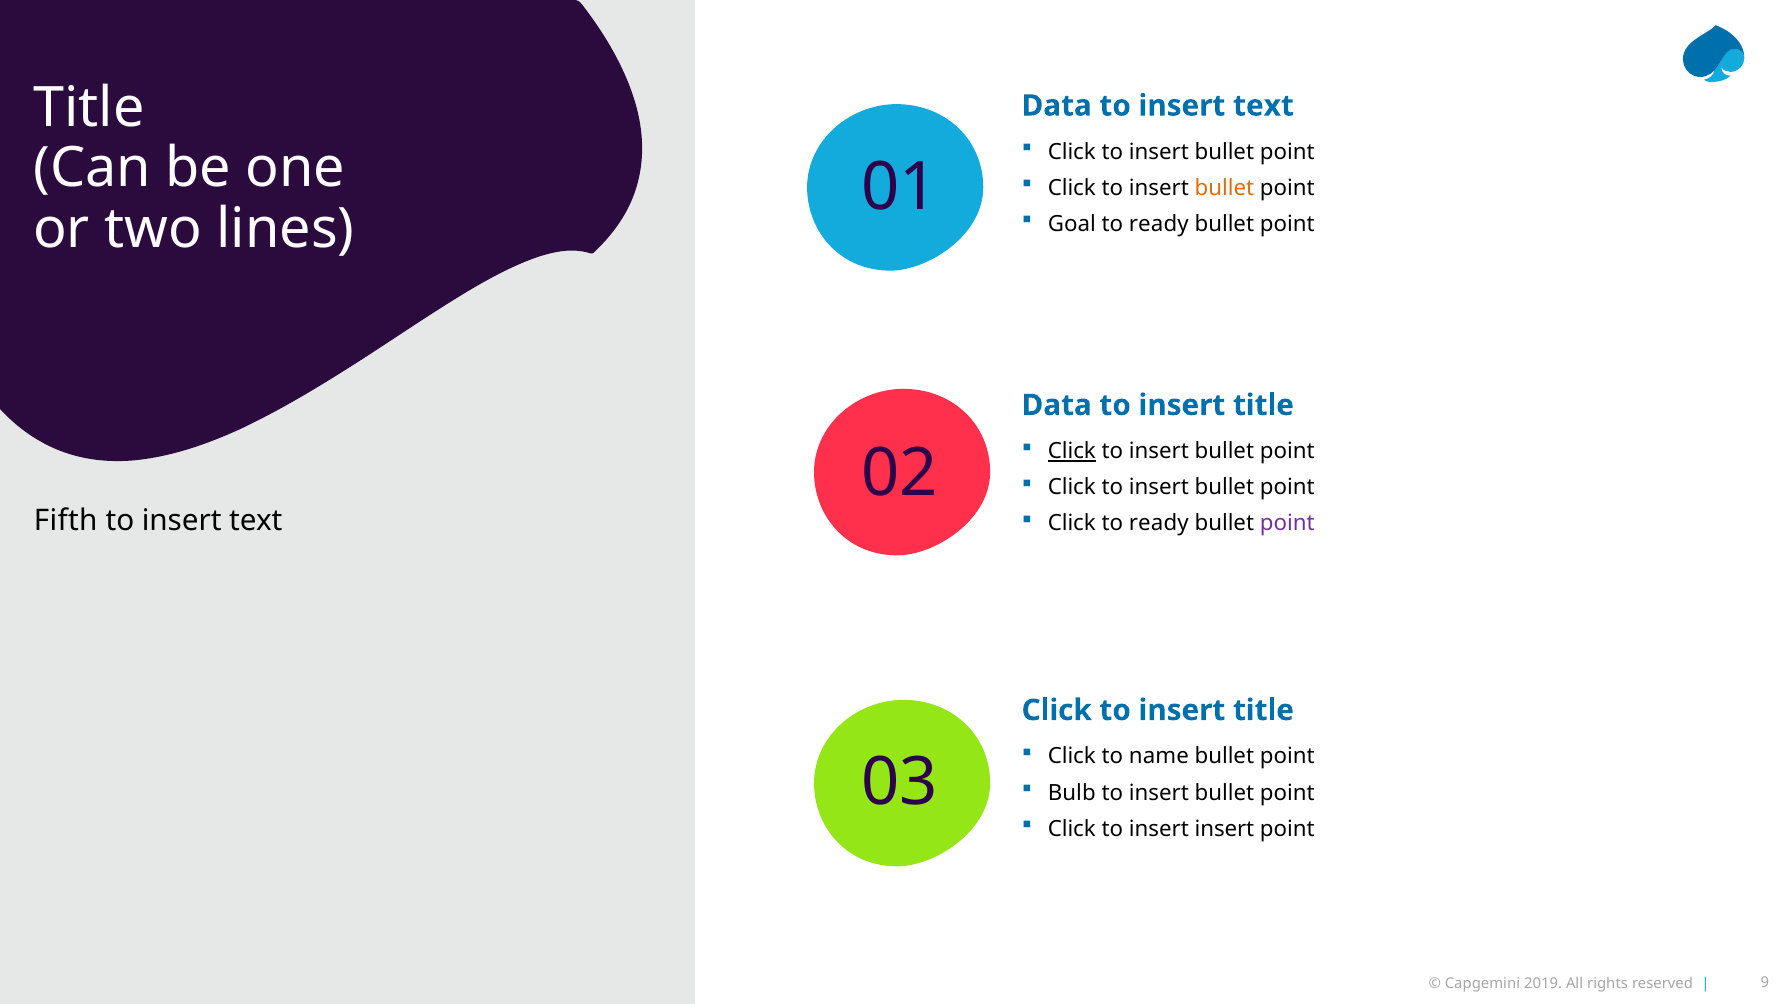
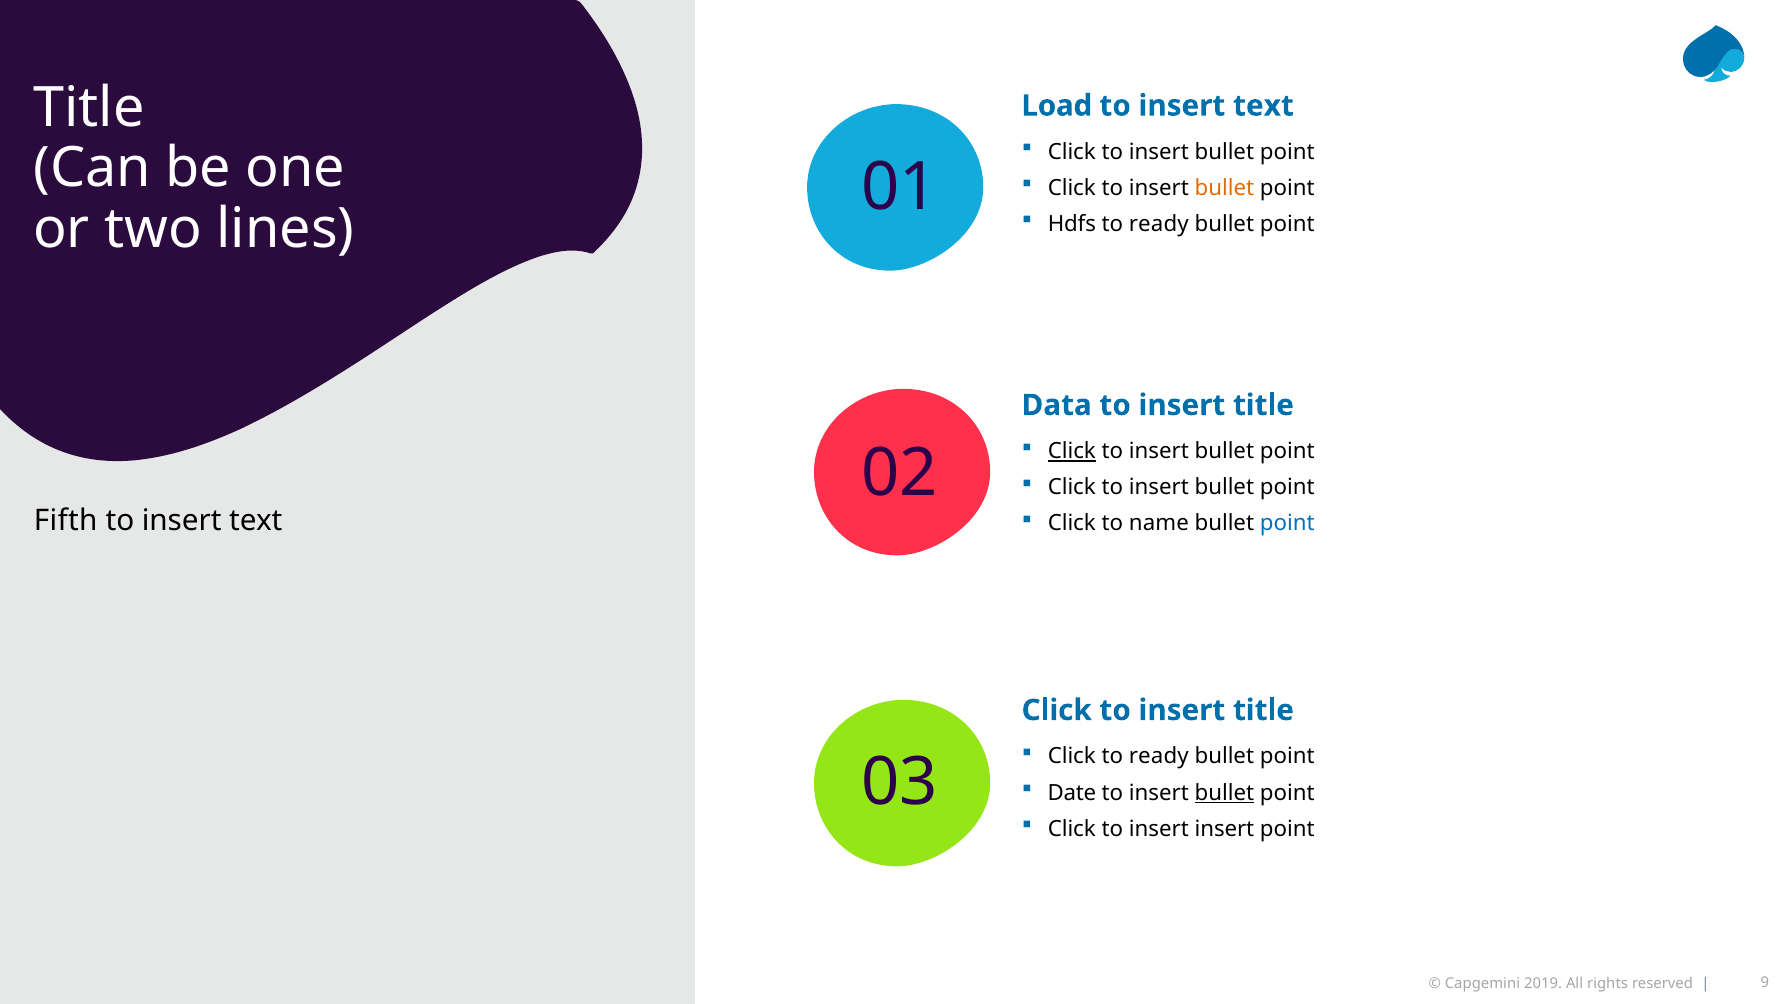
Data: Data -> Load (1057, 106)
Goal: Goal -> Hdfs (1072, 224)
Click to ready: ready -> name (1159, 523)
point colour: purple -> blue (1287, 523)
Click to name: name -> ready (1159, 756)
Bulb: Bulb -> Date (1072, 792)
bullet underline: none -> present (1224, 792)
